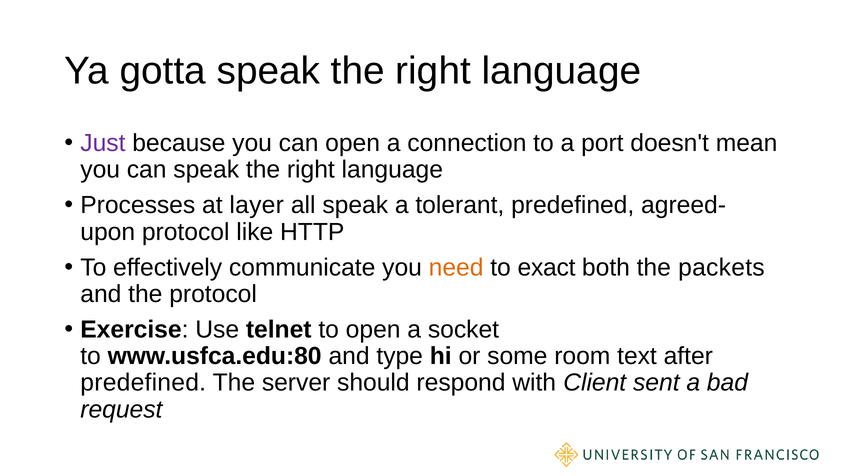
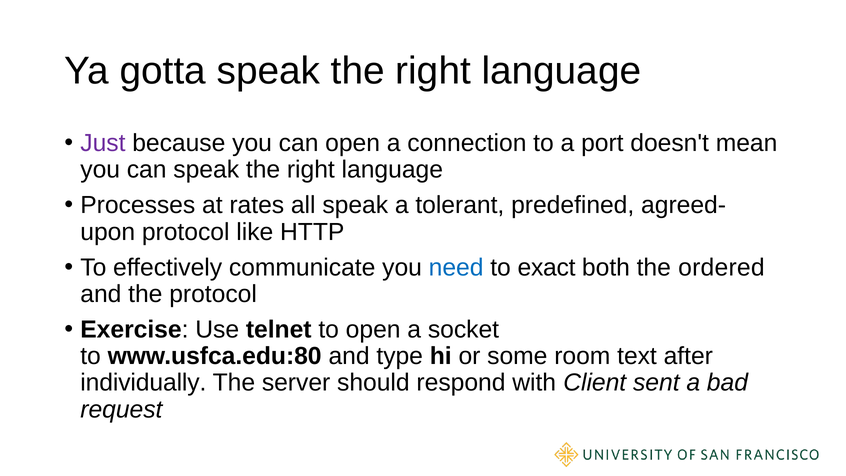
layer: layer -> rates (257, 205)
need colour: orange -> blue (456, 267)
packets: packets -> ordered (721, 267)
predefined: predefined -> individually (143, 383)
